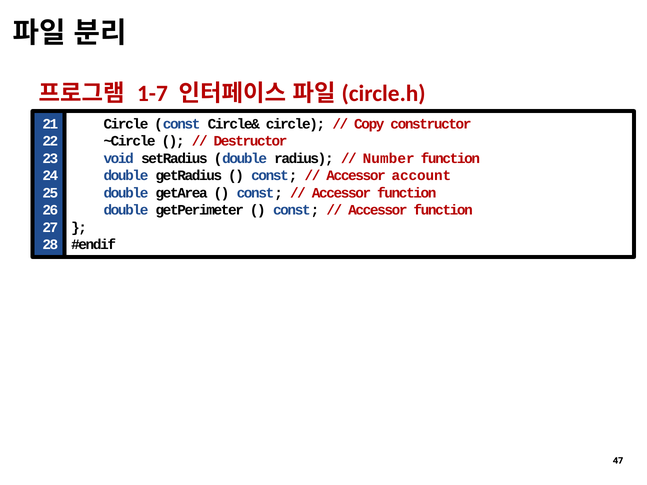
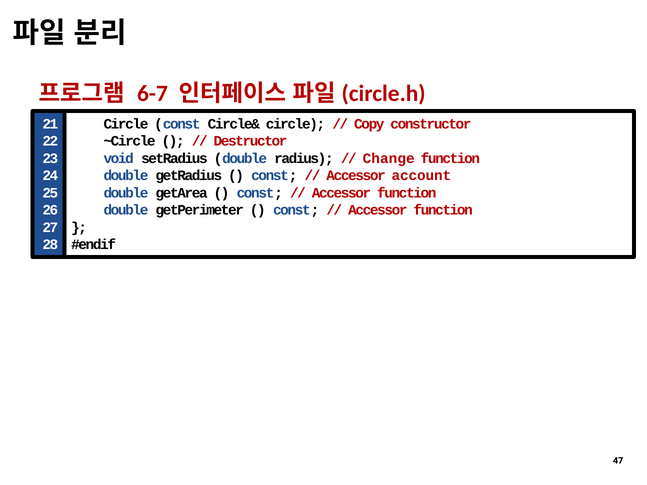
1-7: 1-7 -> 6-7 (152, 94)
Number: Number -> Change (389, 159)
